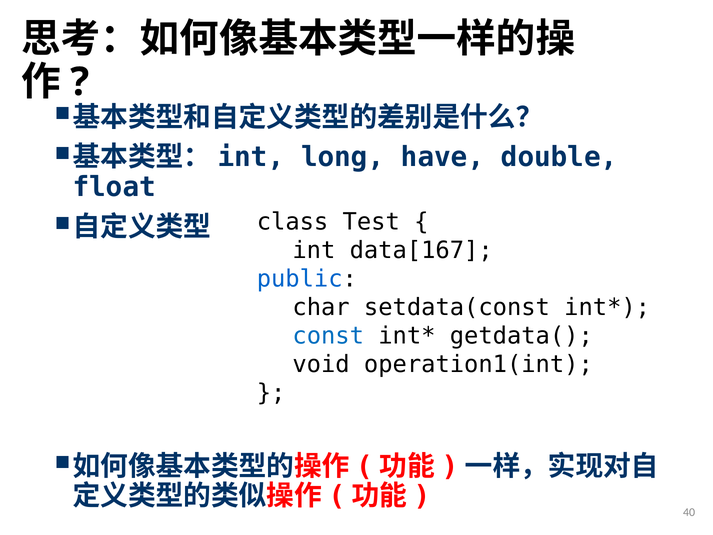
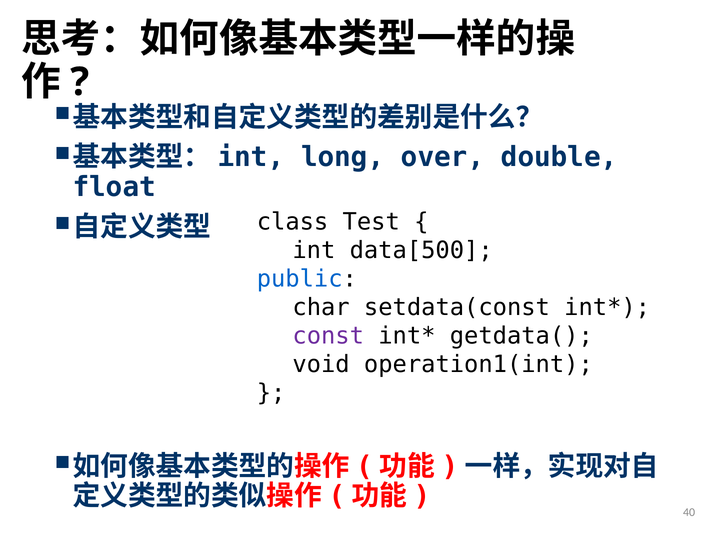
have: have -> over (443, 157)
data[167: data[167 -> data[500 (421, 250)
const colour: blue -> purple (328, 336)
